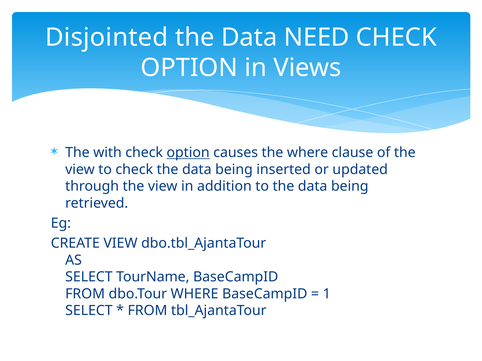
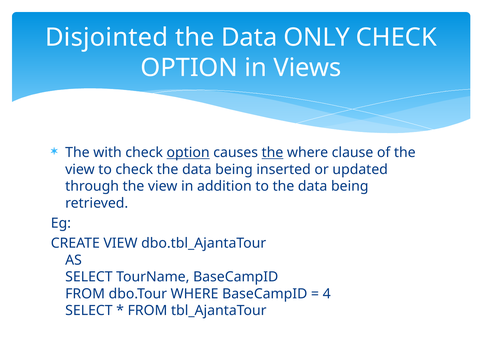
NEED: NEED -> ONLY (317, 37)
the underline: none -> present (272, 153)
1: 1 -> 4 (327, 294)
